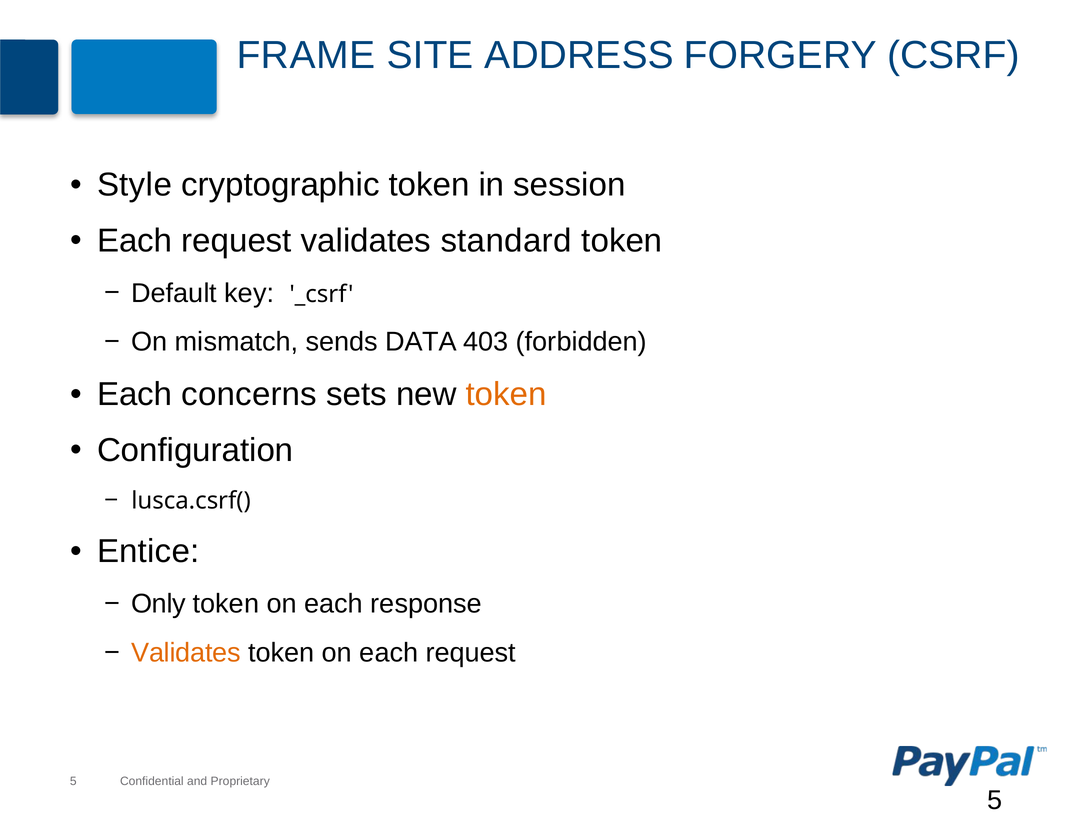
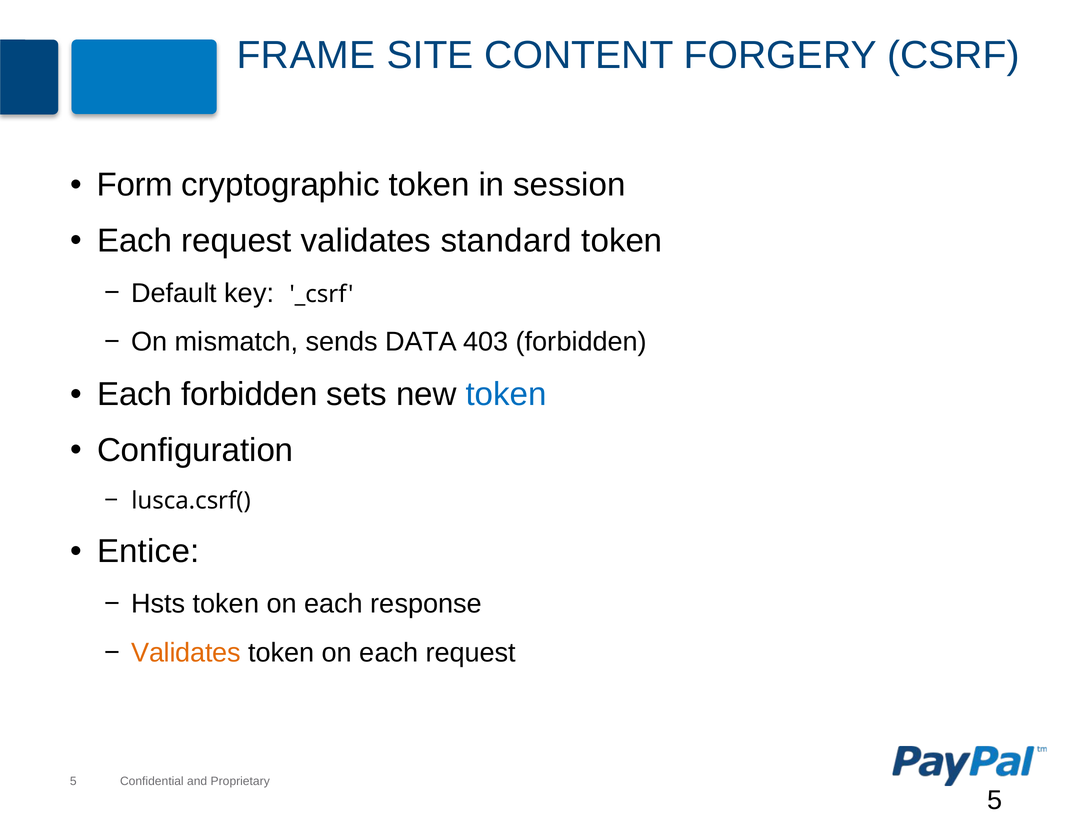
ADDRESS: ADDRESS -> CONTENT (579, 55)
Style: Style -> Form (135, 185)
Each concerns: concerns -> forbidden (249, 395)
token colour: orange -> blue (506, 395)
Only: Only -> Hsts (158, 604)
